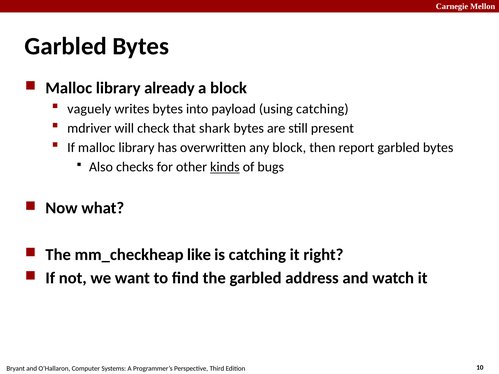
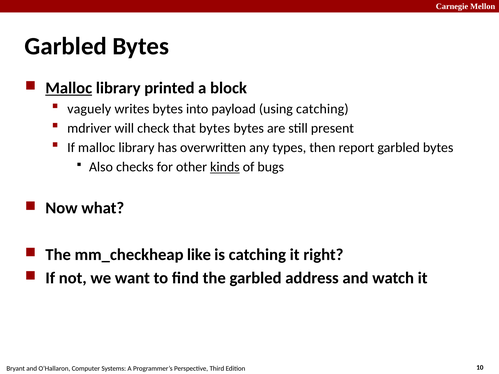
Malloc underline: none -> present (69, 88)
already: already -> printed (169, 88)
that shark: shark -> bytes (215, 128)
any block: block -> types (289, 148)
